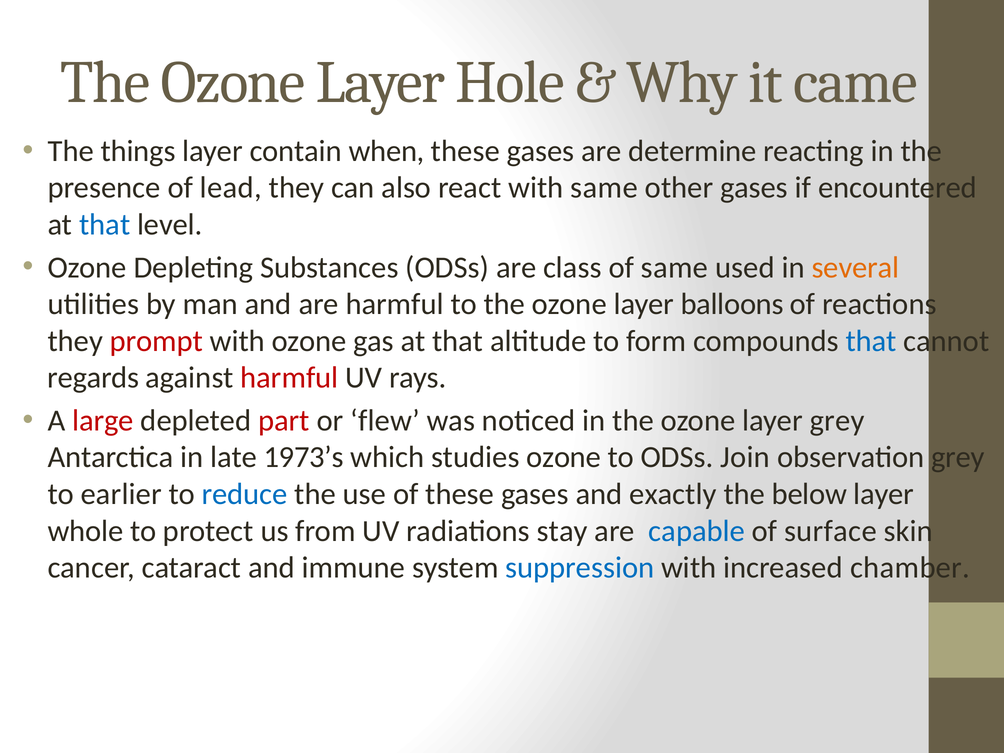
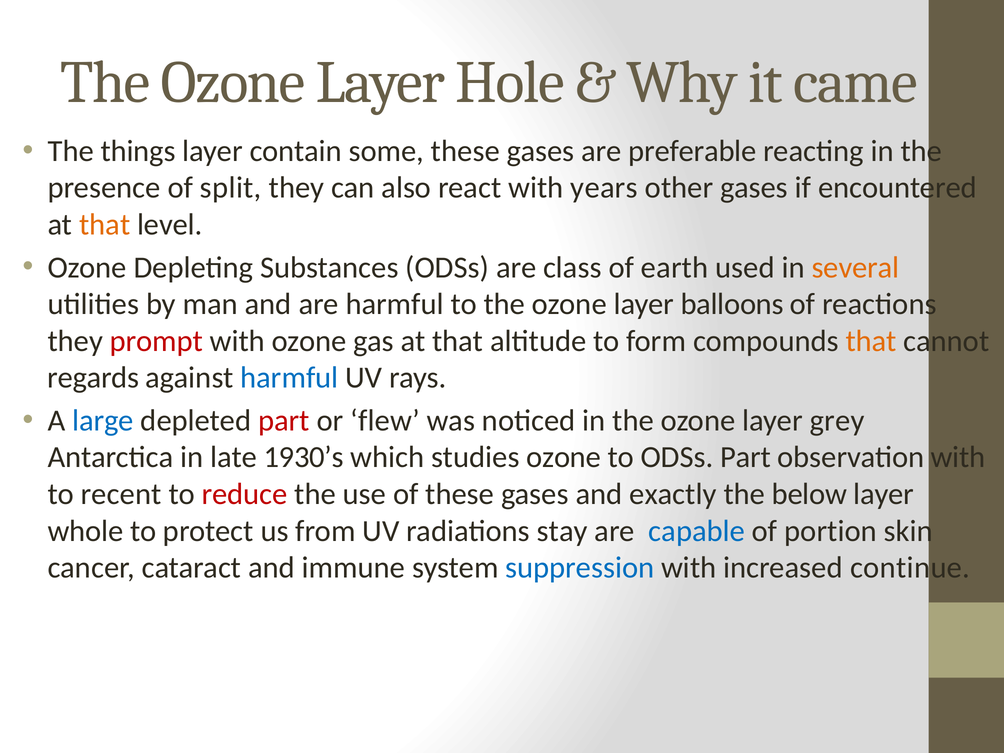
when: when -> some (386, 151)
determine: determine -> preferable (692, 151)
lead: lead -> split (231, 188)
with same: same -> years (604, 188)
that colour: blue -> orange (105, 225)
of same: same -> earth (675, 267)
that colour: blue -> orange (871, 341)
harmful colour: red -> blue (289, 378)
large colour: red -> blue (103, 421)
1973’s: 1973’s -> 1930’s (304, 457)
ODSs Join: Join -> Part (746, 457)
observation grey: grey -> with (958, 457)
earlier: earlier -> recent (121, 494)
reduce colour: blue -> red (245, 494)
surface: surface -> portion (831, 531)
chamber: chamber -> continue (910, 568)
